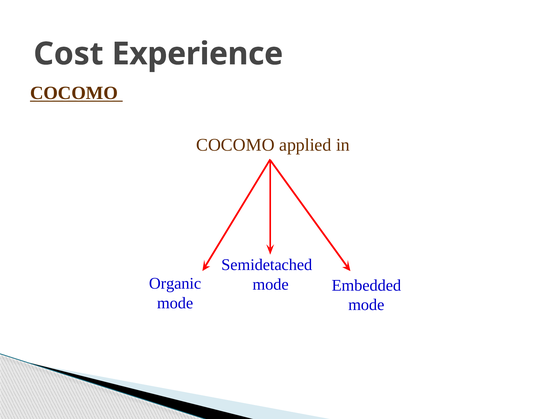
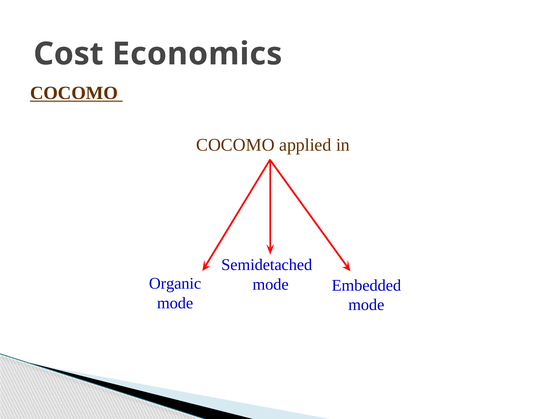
Experience: Experience -> Economics (197, 54)
